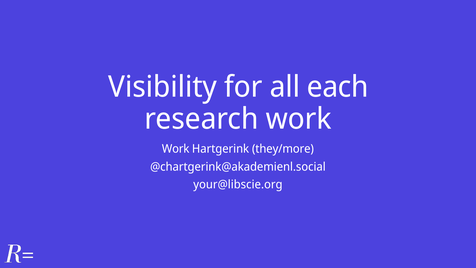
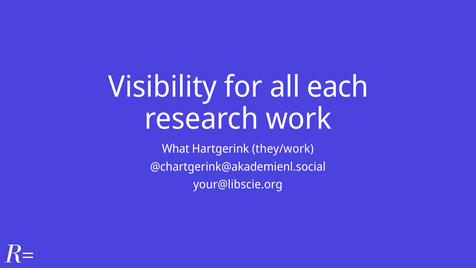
Work: Work -> What (176, 149)
they/more: they/more -> they/work (283, 149)
